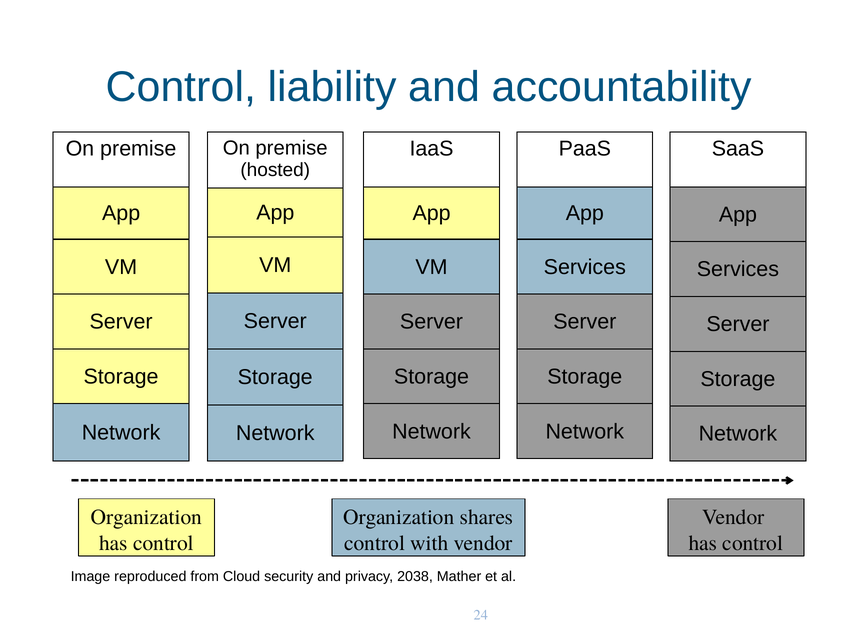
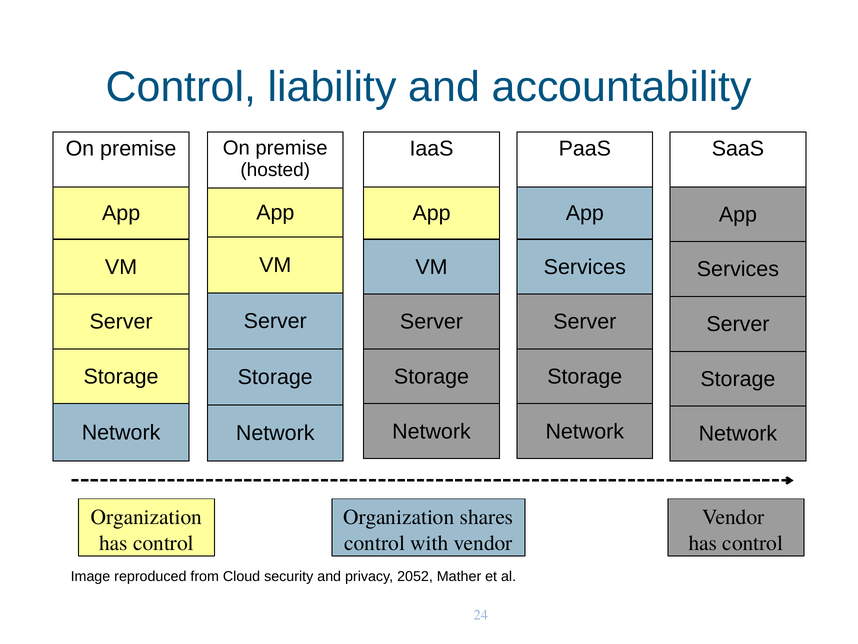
2038: 2038 -> 2052 (415, 576)
